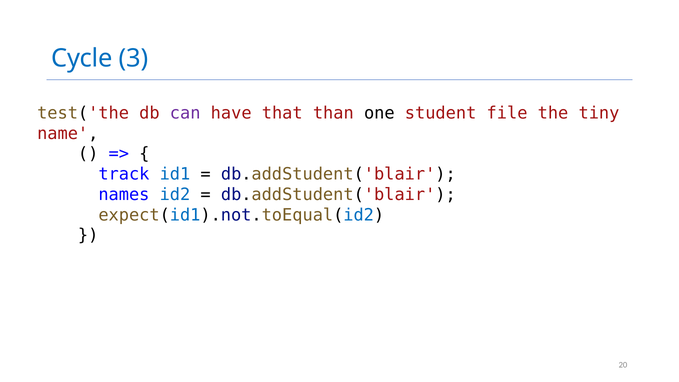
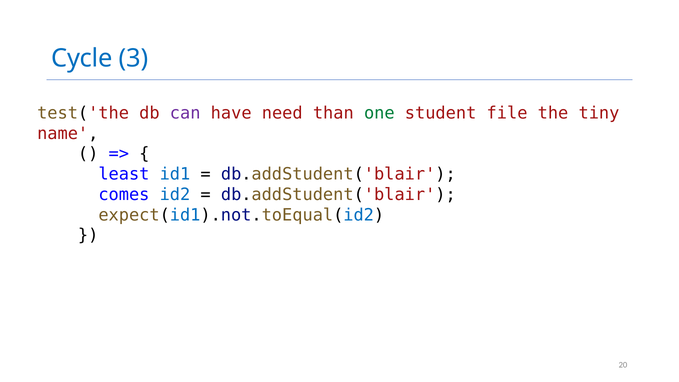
that: that -> need (282, 113)
one colour: black -> green (379, 113)
track: track -> least (124, 174)
names: names -> comes (124, 195)
